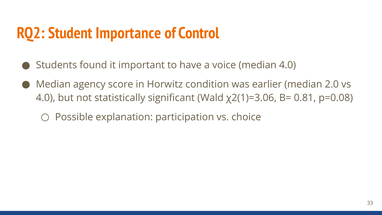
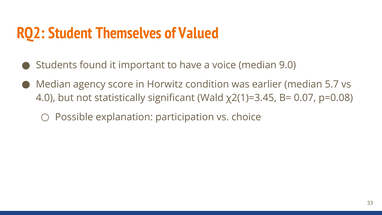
Importance: Importance -> Themselves (129, 33)
Control: Control -> Valued (199, 33)
median 4.0: 4.0 -> 9.0 (288, 65)
2.0: 2.0 -> 5.7 (332, 84)
χ2(1)=3.06: χ2(1)=3.06 -> χ2(1)=3.45 (251, 98)
0.81: 0.81 -> 0.07 (305, 98)
